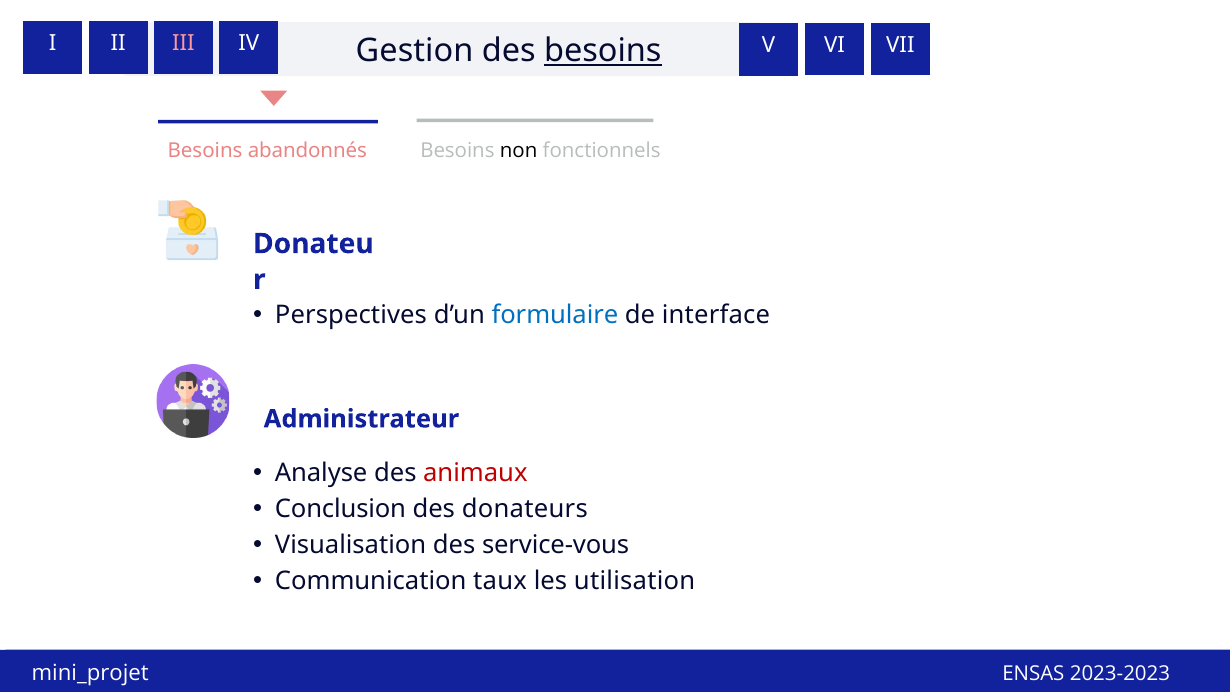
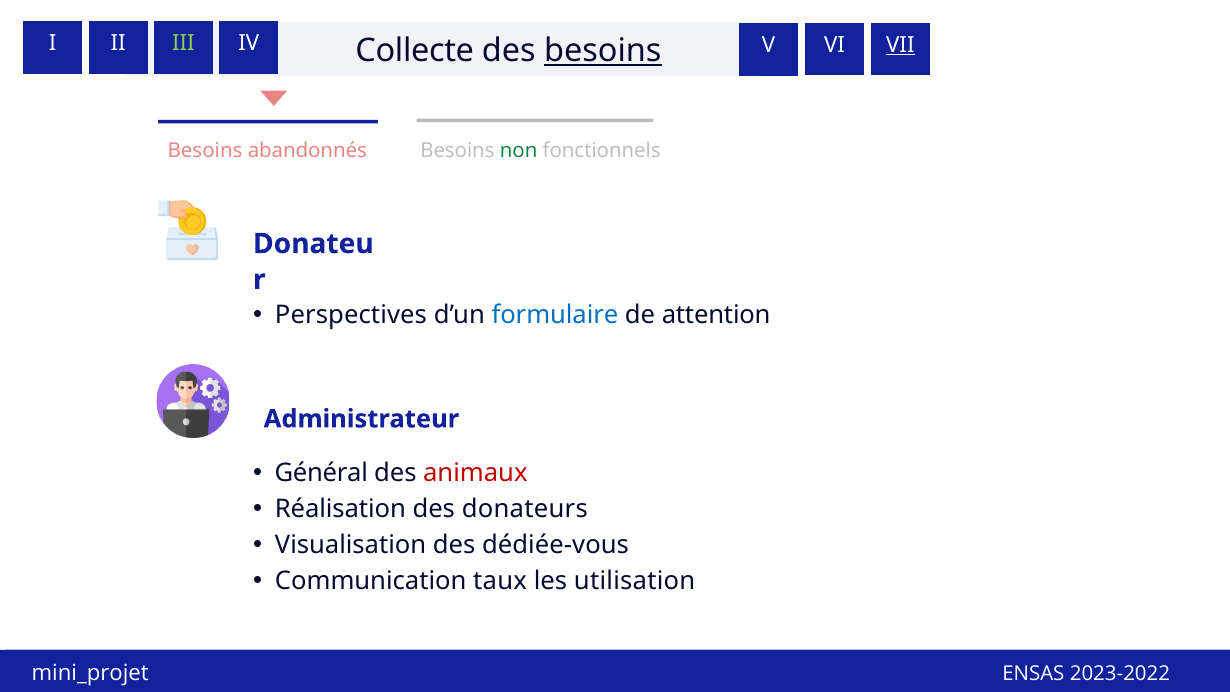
III colour: pink -> light green (183, 43)
VII underline: none -> present (900, 45)
Gestion: Gestion -> Collecte (415, 51)
non colour: black -> green (519, 150)
interface: interface -> attention (716, 315)
Analyse: Analyse -> Général (321, 473)
Conclusion: Conclusion -> Réalisation (340, 509)
service-vous: service-vous -> dédiée-vous (556, 545)
2023-2023: 2023-2023 -> 2023-2022 (1120, 674)
